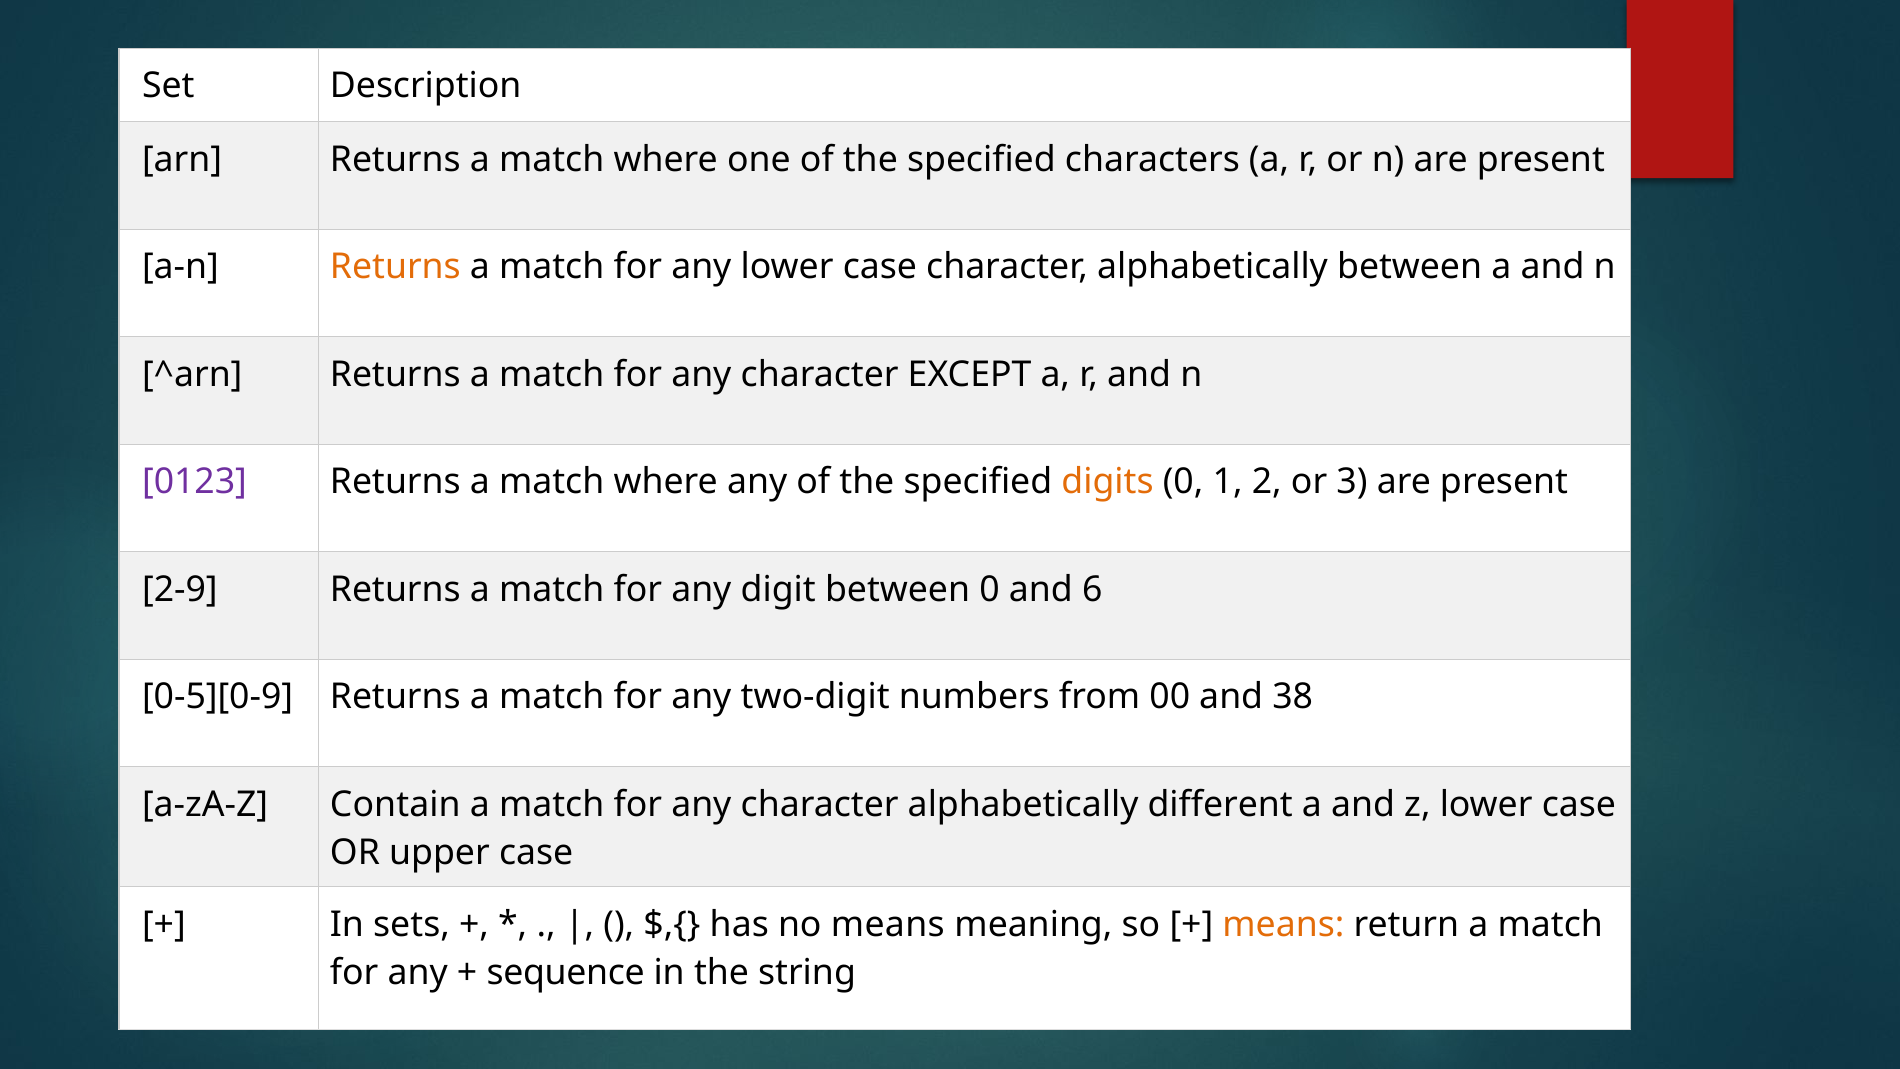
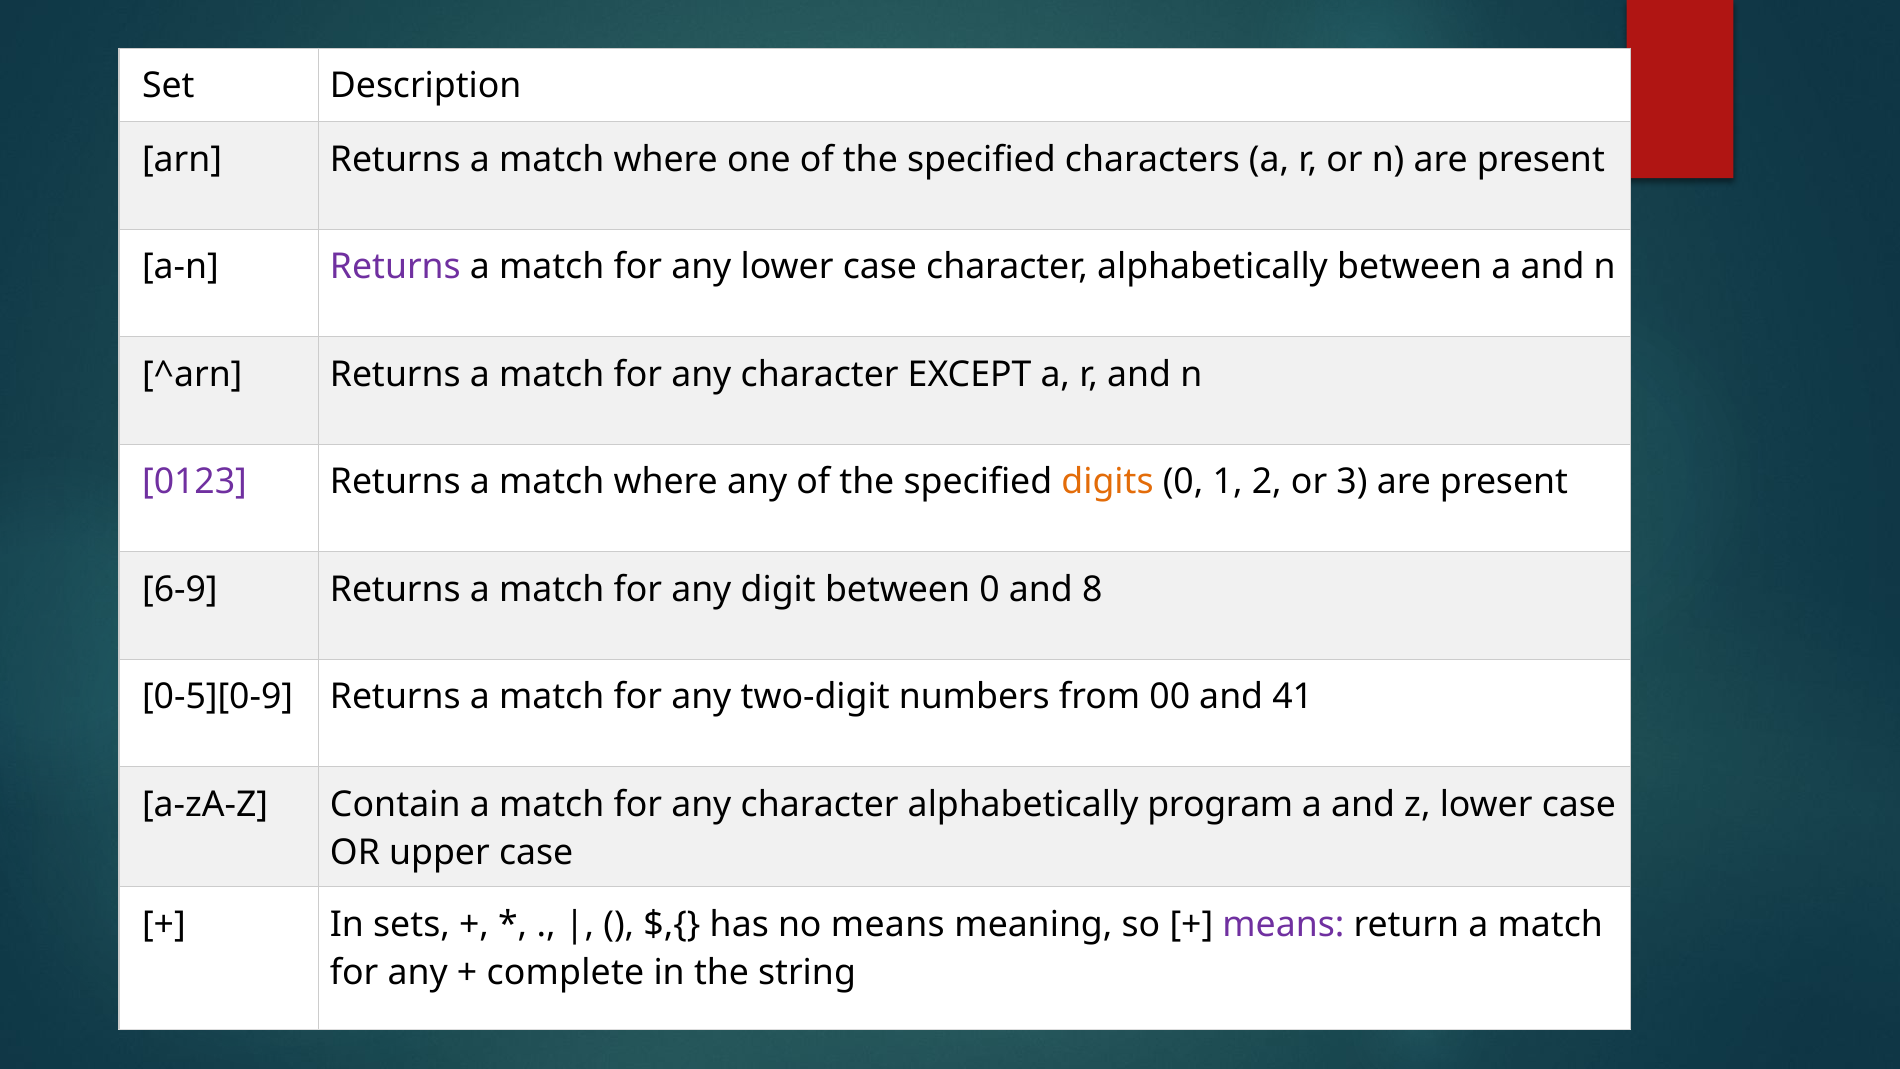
Returns colour: orange -> purple (395, 267)
2-9: 2-9 -> 6-9 (180, 589)
6: 6 -> 8 (1092, 589)
38: 38 -> 41 (1293, 697)
different: different -> program (1220, 804)
means colour: orange -> purple (1283, 924)
sequence: sequence -> complete (565, 973)
